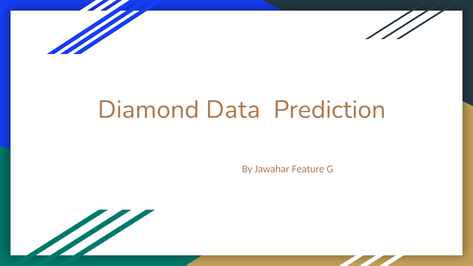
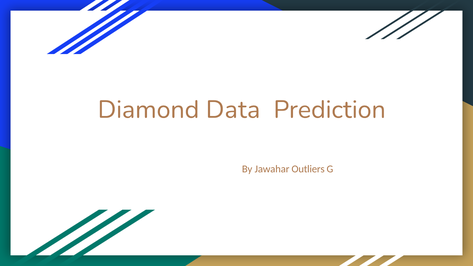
Feature: Feature -> Outliers (308, 169)
